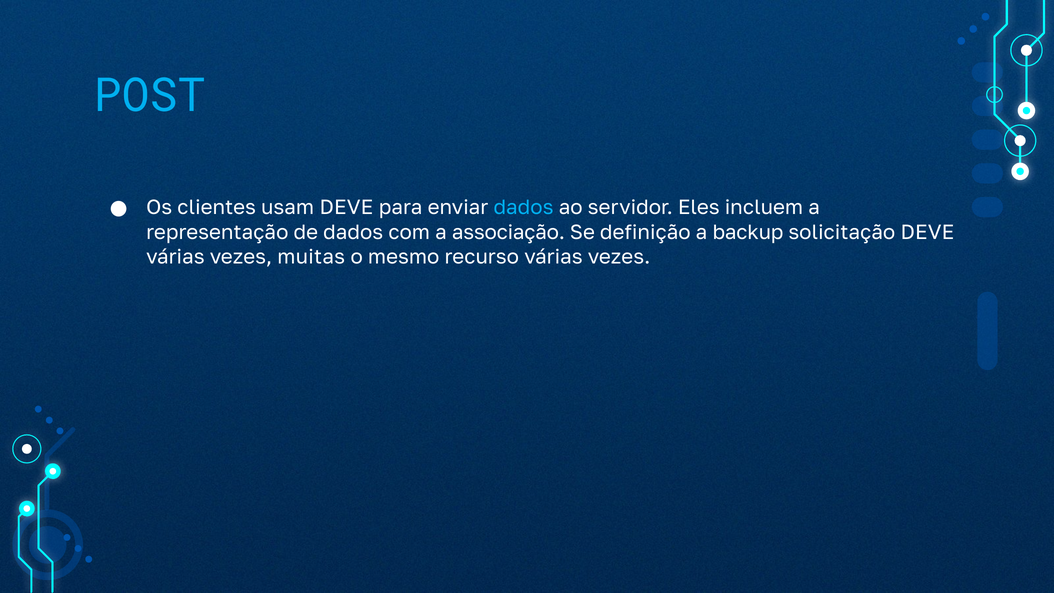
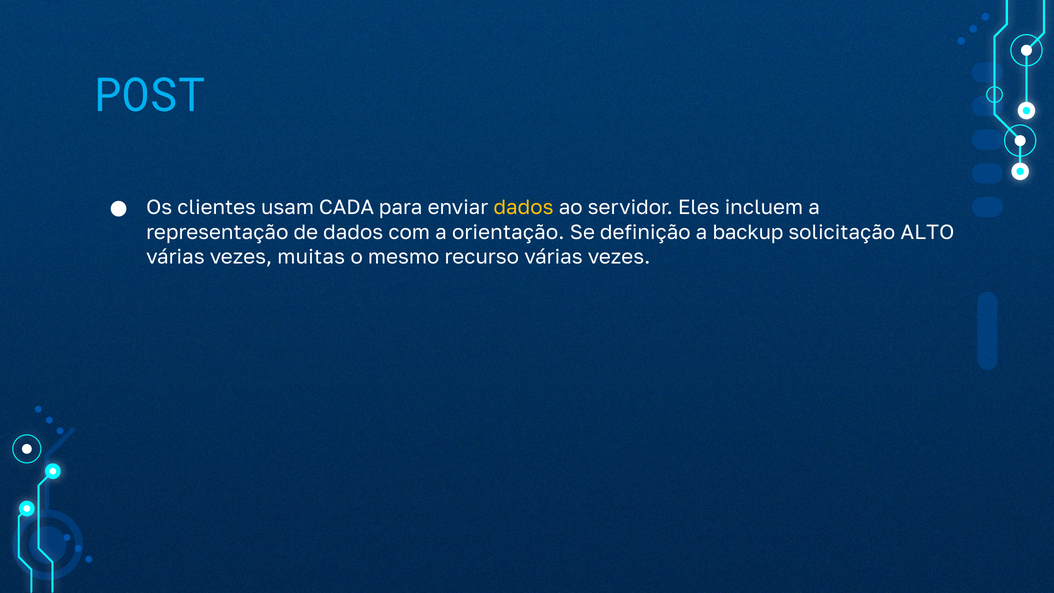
usam DEVE: DEVE -> CADA (347, 208)
dados colour: light blue -> yellow (523, 208)
associação: associação -> orientação (508, 232)
solicitação DEVE: DEVE -> ALTO (927, 232)
